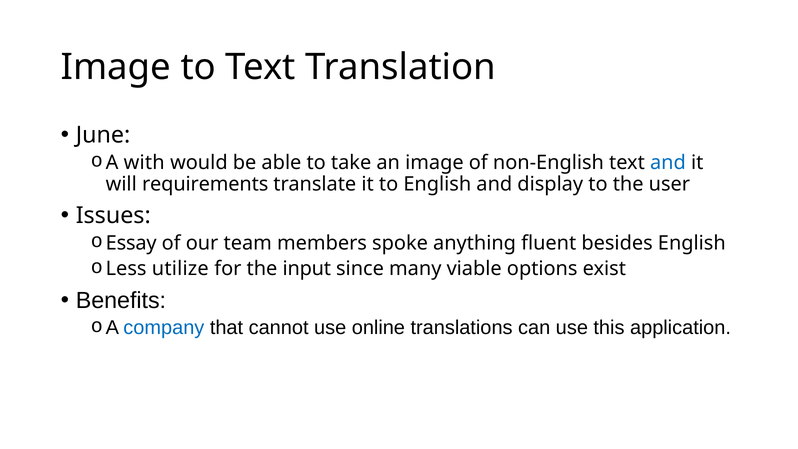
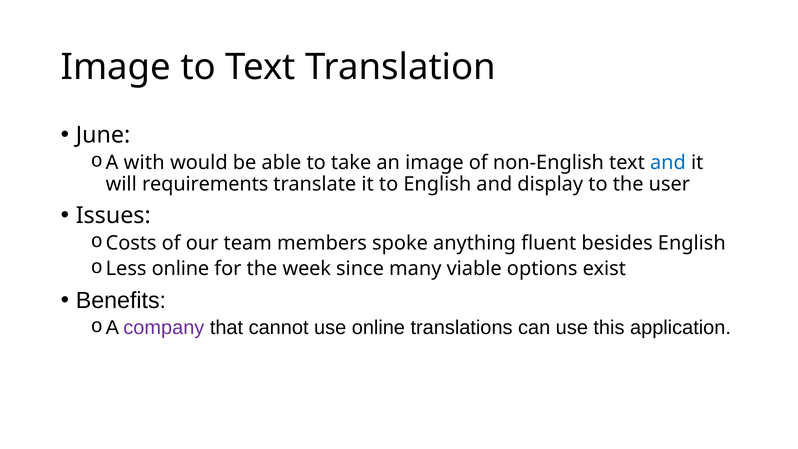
Essay: Essay -> Costs (131, 243)
Less utilize: utilize -> online (180, 269)
input: input -> week (307, 269)
company colour: blue -> purple (164, 328)
